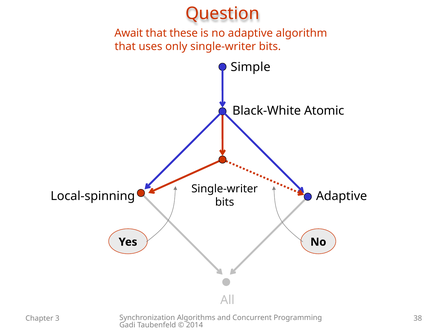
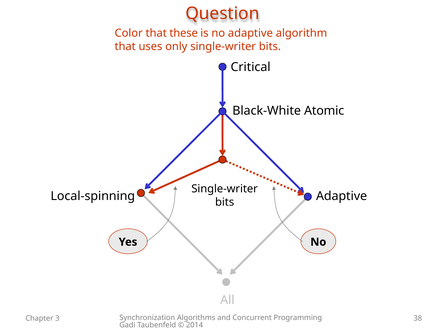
Await: Await -> Color (129, 33)
Simple: Simple -> Critical (251, 67)
